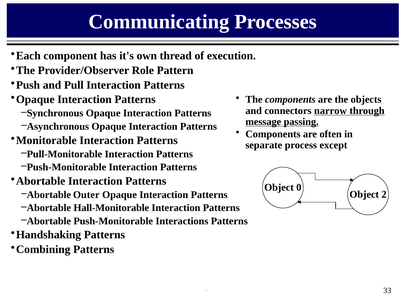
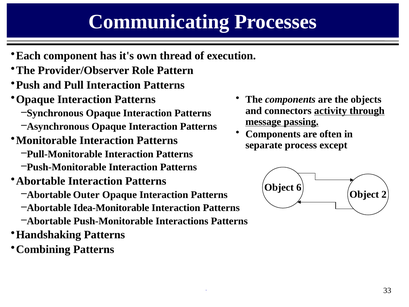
narrow: narrow -> activity (331, 111)
0: 0 -> 6 (299, 187)
Hall-Monitorable: Hall-Monitorable -> Idea-Monitorable (111, 208)
